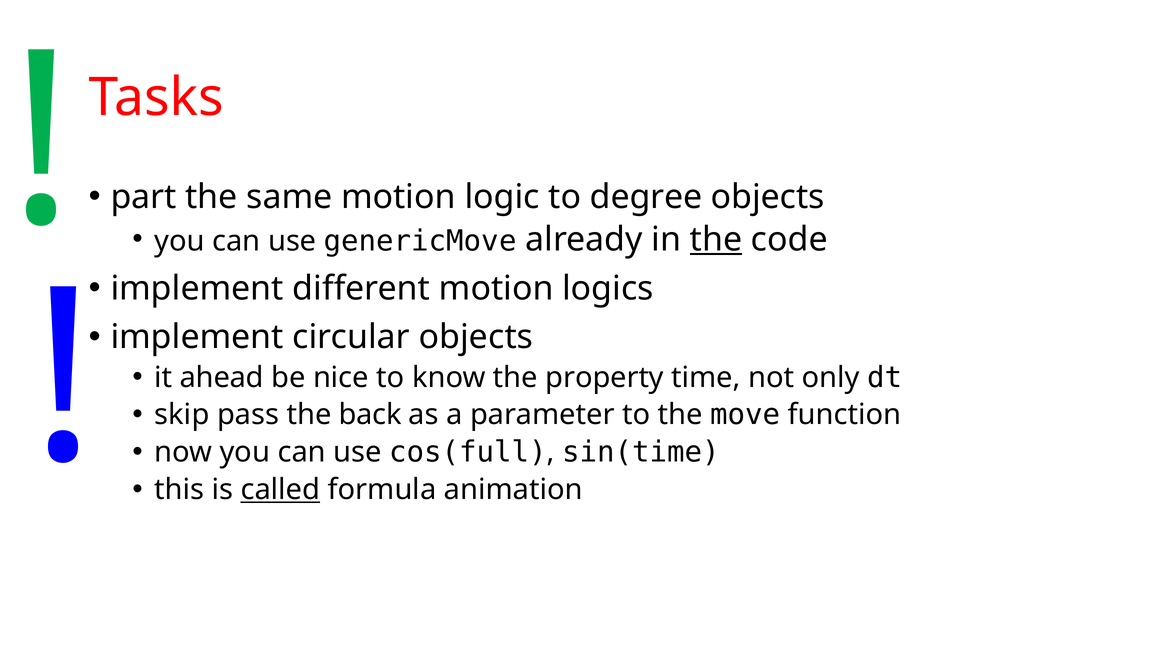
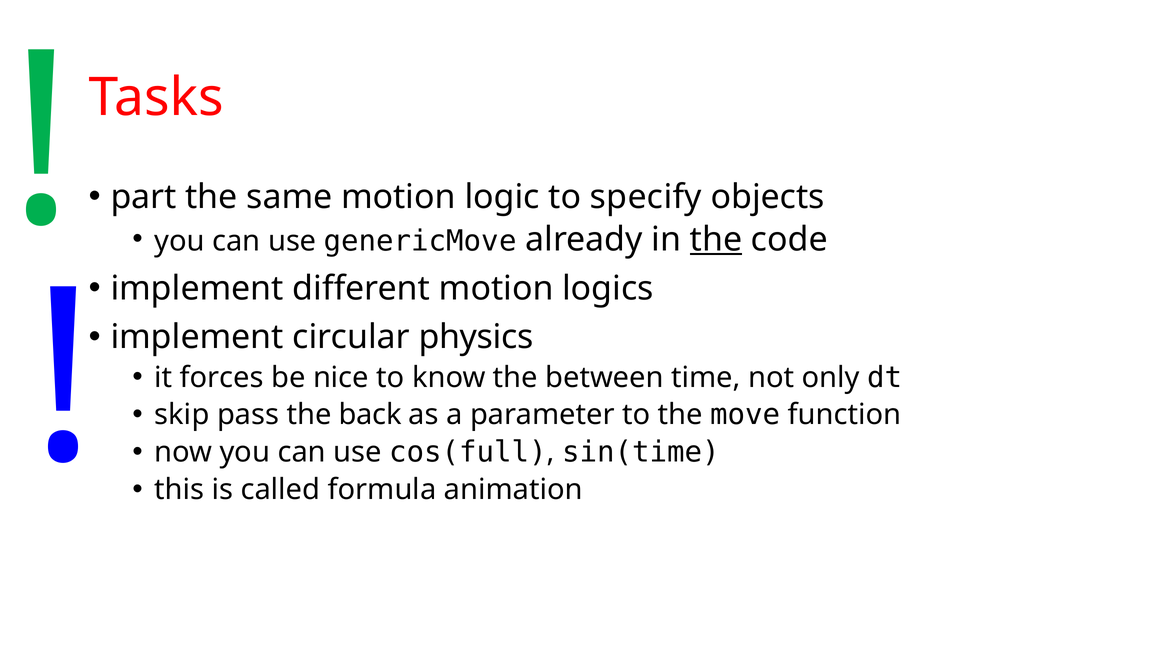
degree: degree -> specify (646, 197)
circular objects: objects -> physics (476, 337)
ahead: ahead -> forces (222, 377)
property: property -> between (605, 377)
called underline: present -> none (280, 490)
